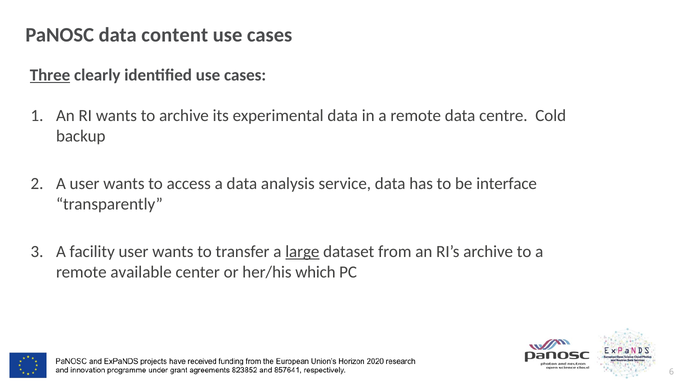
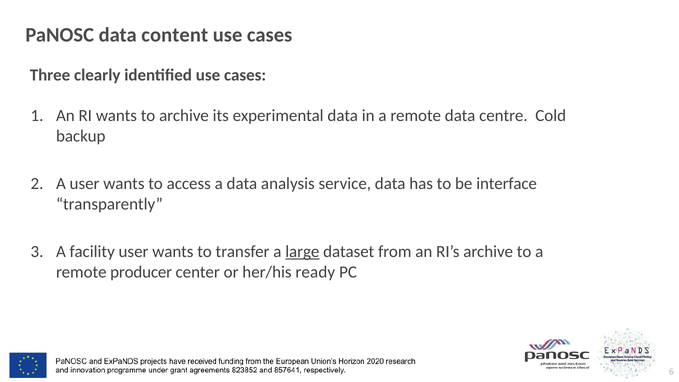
Three underline: present -> none (50, 75)
available: available -> producer (141, 272)
which: which -> ready (315, 272)
